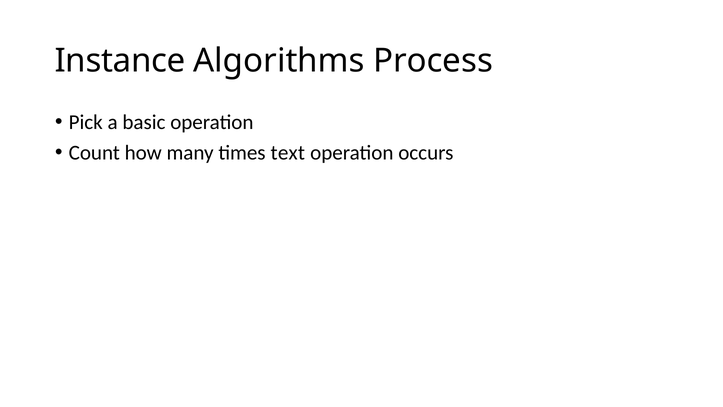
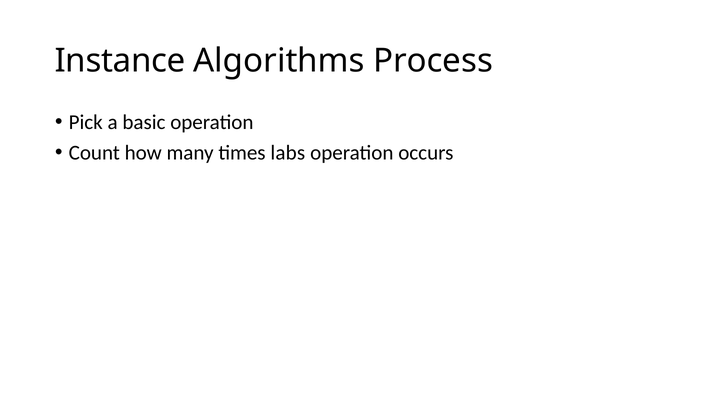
text: text -> labs (288, 153)
